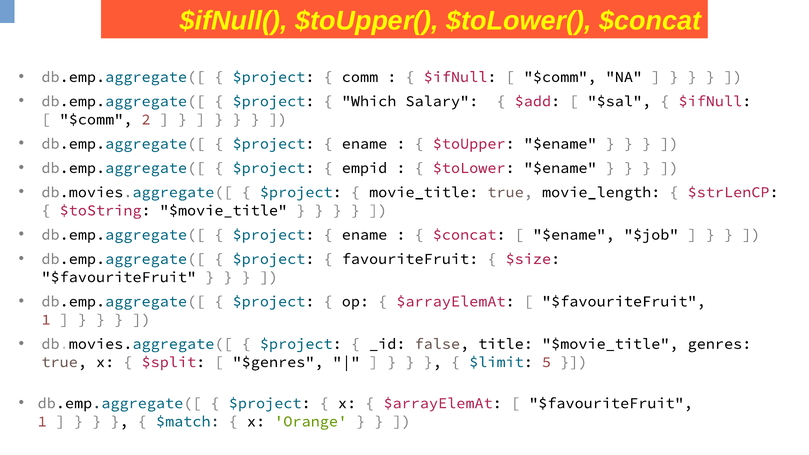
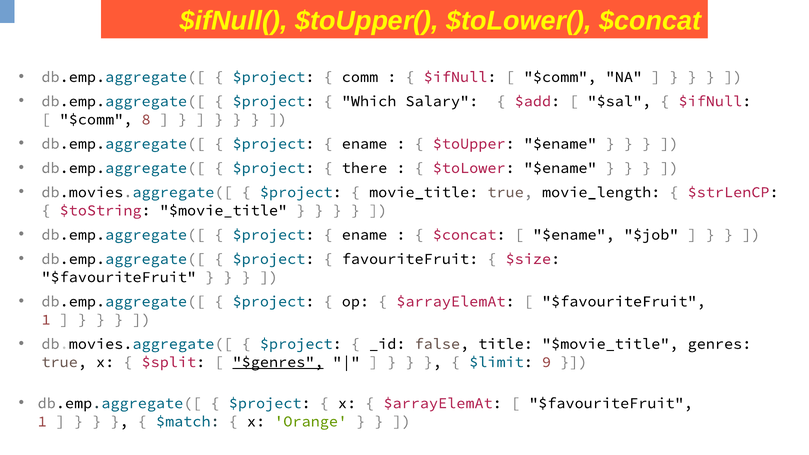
2: 2 -> 8 (146, 119)
empid: empid -> there (365, 168)
$genres underline: none -> present (278, 362)
5: 5 -> 9 (547, 362)
